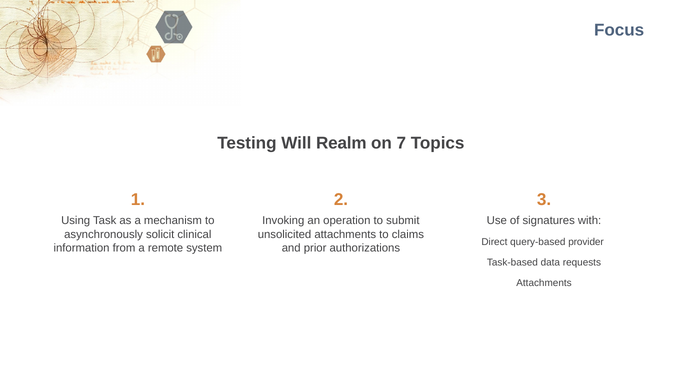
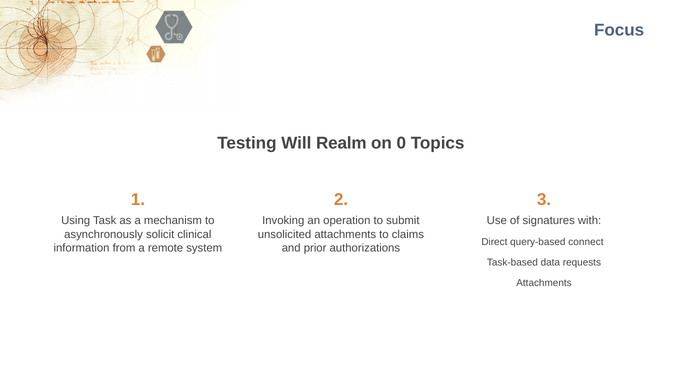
7: 7 -> 0 (401, 143)
provider: provider -> connect (586, 242)
